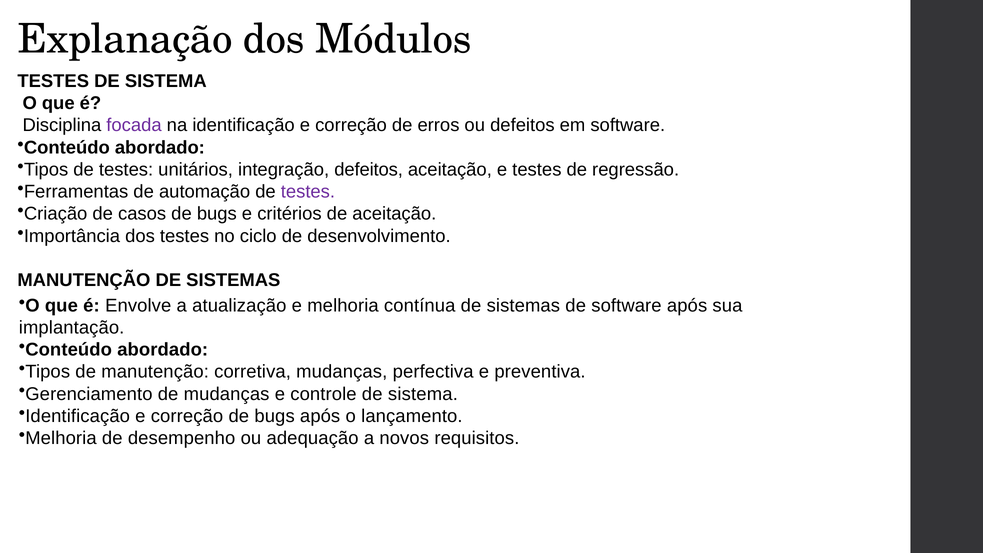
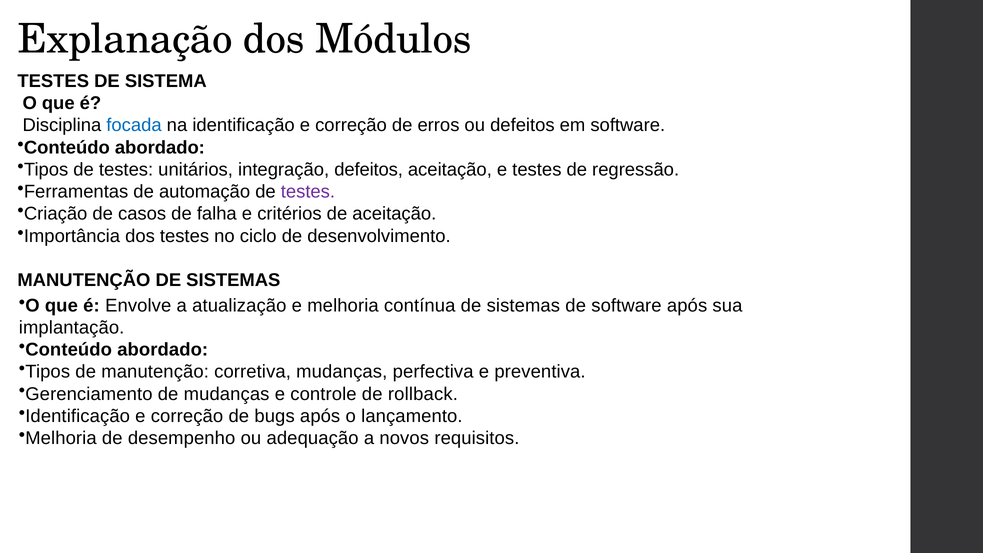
focada colour: purple -> blue (134, 125)
casos de bugs: bugs -> falha (217, 214)
controle de sistema: sistema -> rollback (423, 394)
